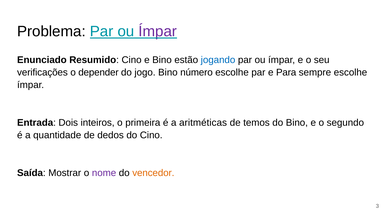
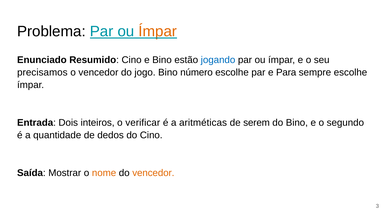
Ímpar colour: purple -> orange (158, 31)
verificações: verificações -> precisamos (42, 72)
o depender: depender -> vencedor (98, 72)
primeira: primeira -> verificar (143, 123)
temos: temos -> serem (257, 123)
nome colour: purple -> orange (104, 173)
